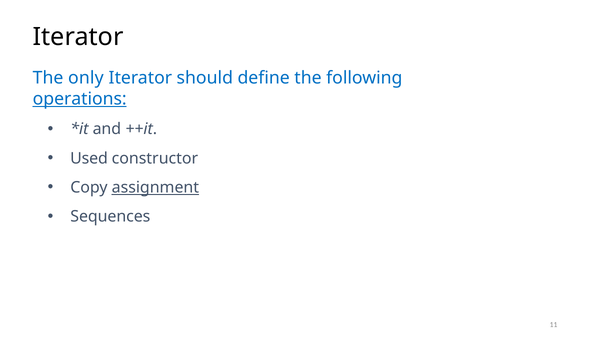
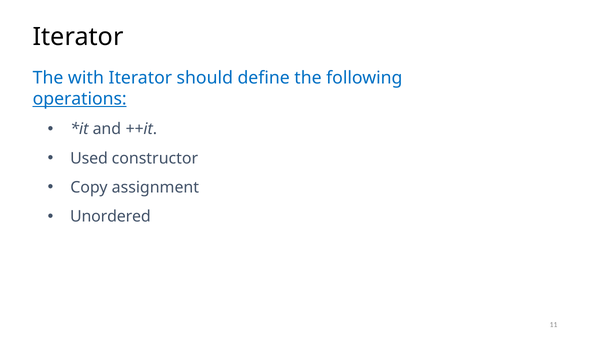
only: only -> with (86, 78)
assignment underline: present -> none (155, 188)
Sequences: Sequences -> Unordered (110, 217)
